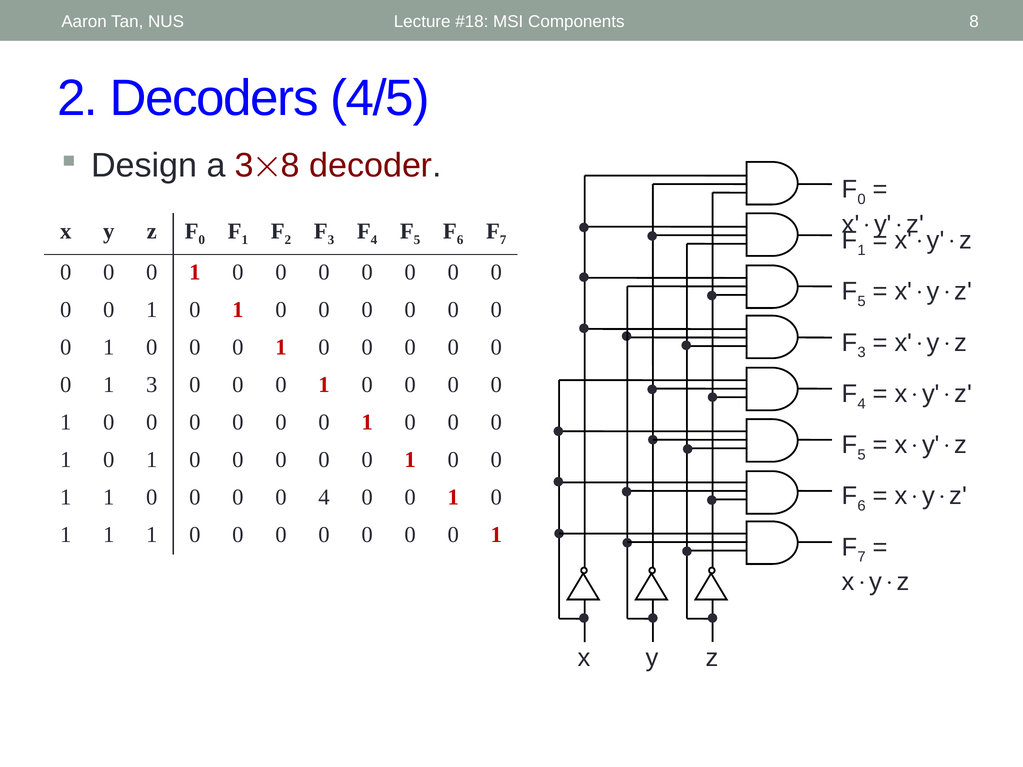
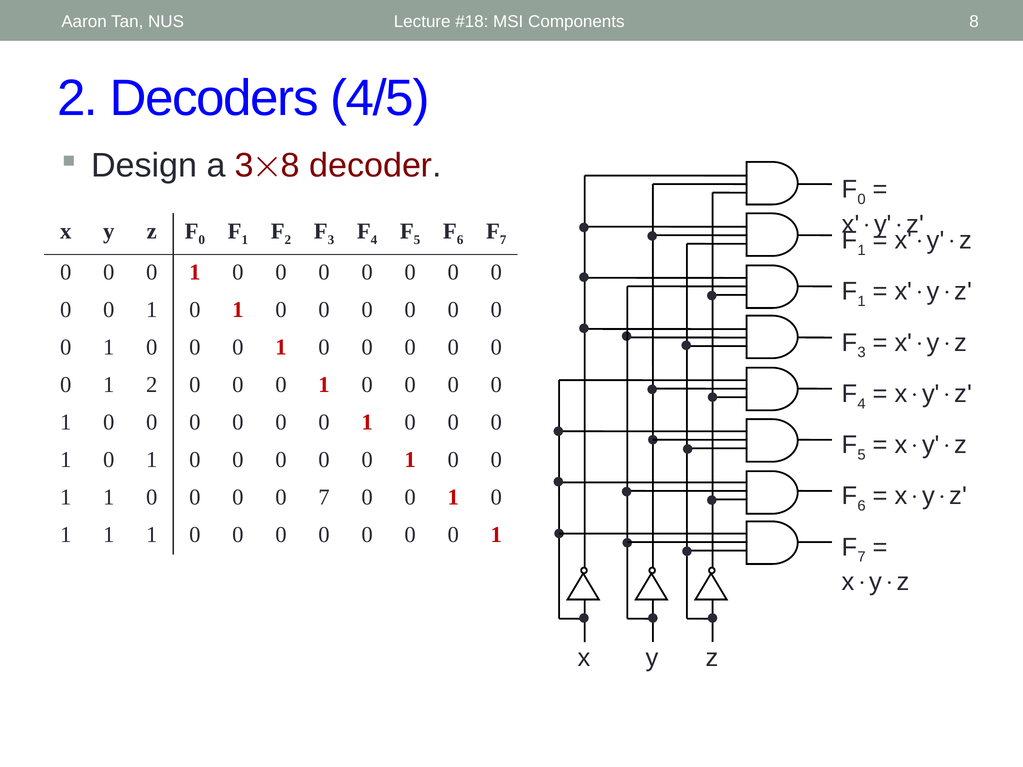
5: 5 -> 1 (862, 302)
1 3: 3 -> 2 (152, 385)
0 4: 4 -> 7 (324, 498)
